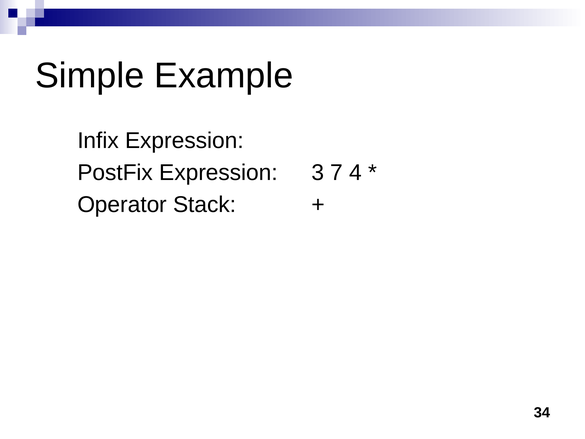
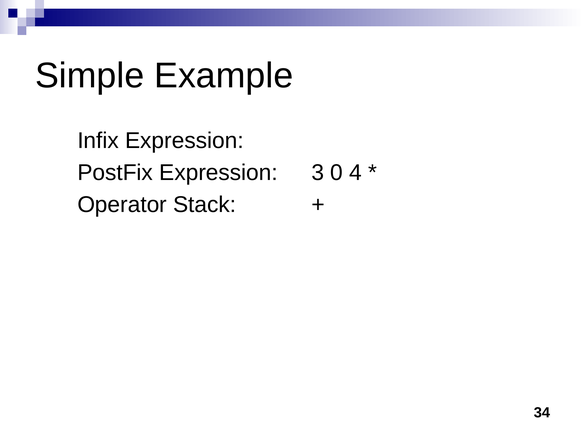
7: 7 -> 0 (337, 173)
